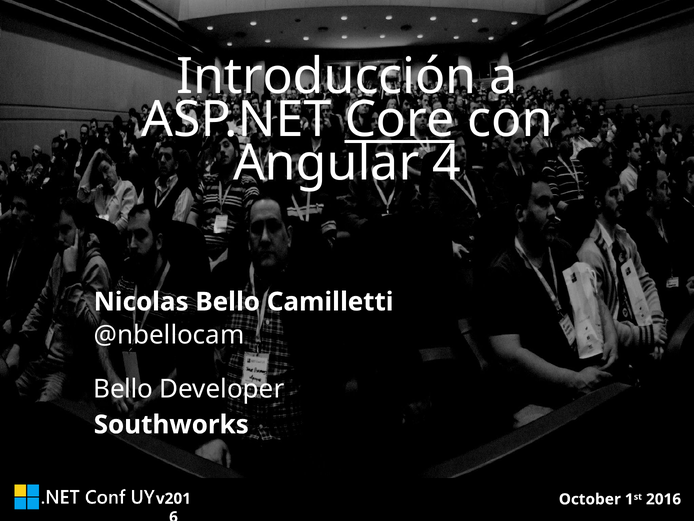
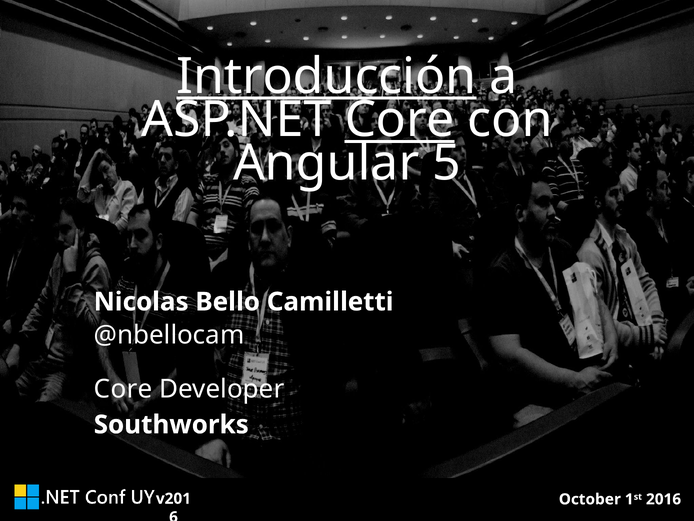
Introducción underline: none -> present (326, 77)
4: 4 -> 5 (447, 163)
Bello: Bello -> Core (123, 389)
